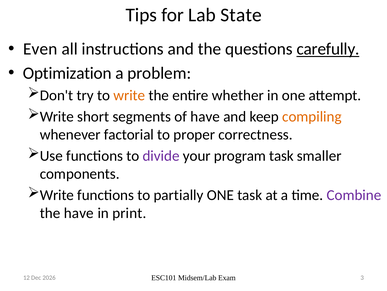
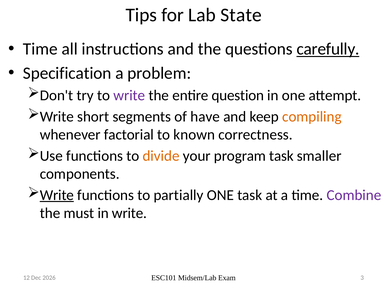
Even: Even -> Time (40, 49)
Optimization: Optimization -> Specification (67, 73)
write colour: orange -> purple (129, 95)
whether: whether -> question (238, 95)
proper: proper -> known (194, 134)
divide colour: purple -> orange (161, 155)
Write underline: none -> present (57, 195)
the have: have -> must (79, 213)
in print: print -> write (129, 213)
